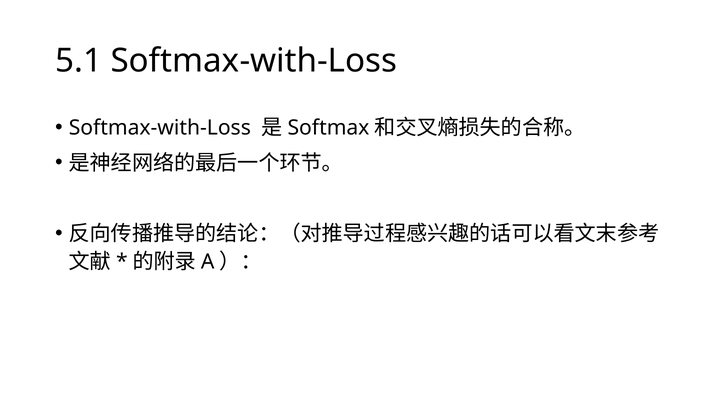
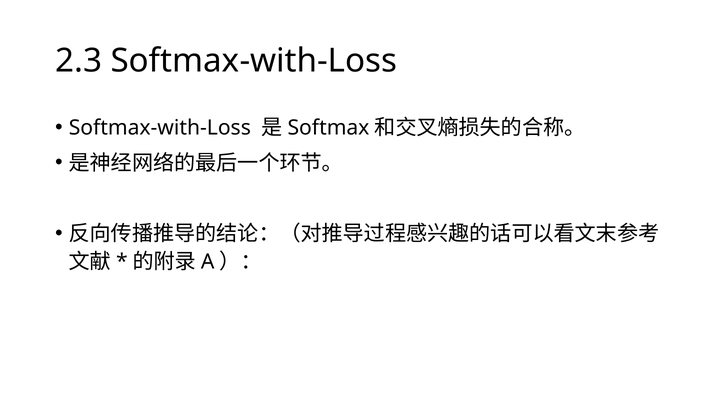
5.1: 5.1 -> 2.3 (79, 61)
